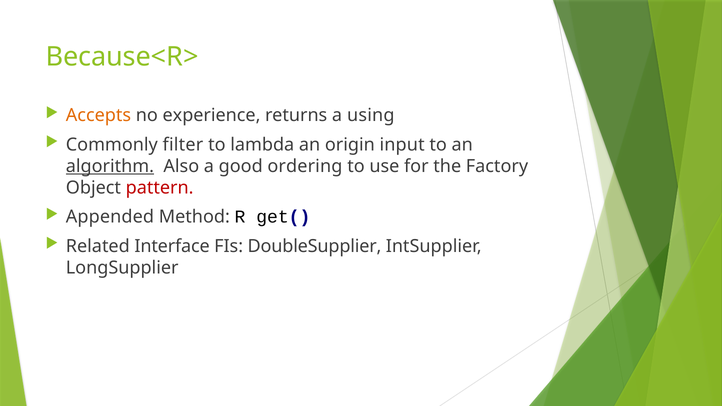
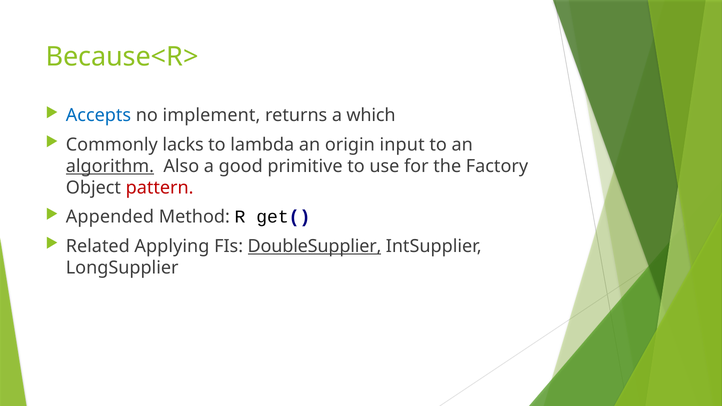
Accepts colour: orange -> blue (98, 115)
experience: experience -> implement (211, 115)
using: using -> which (371, 115)
filter: filter -> lacks (183, 145)
ordering: ordering -> primitive (305, 166)
Interface: Interface -> Applying (172, 246)
DoubleSupplier underline: none -> present (314, 246)
